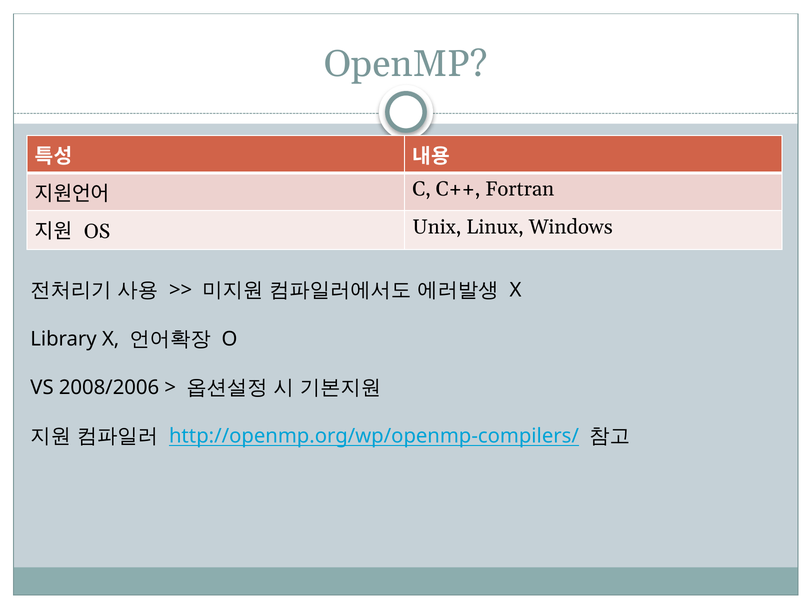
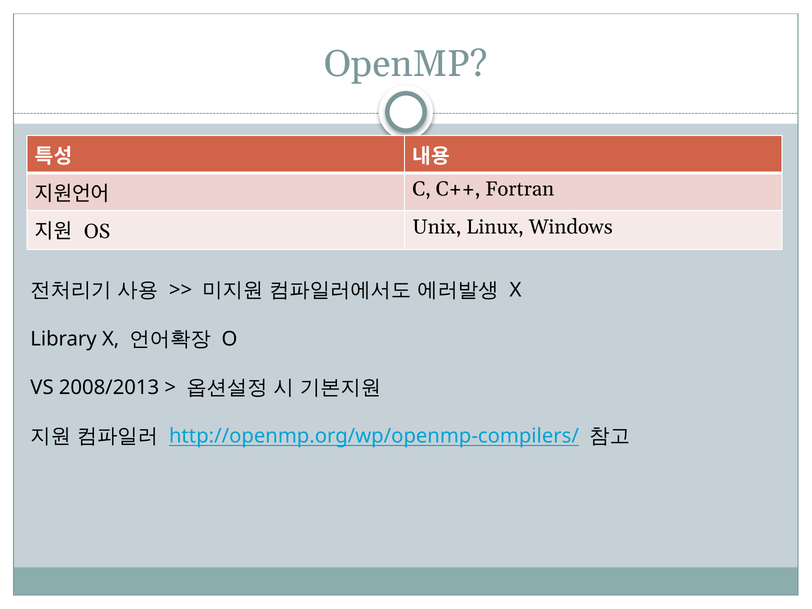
2008/2006: 2008/2006 -> 2008/2013 (109, 388)
